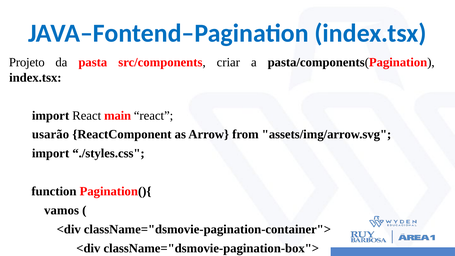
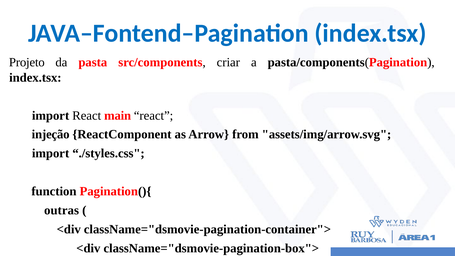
usarão: usarão -> injeção (51, 134)
vamos: vamos -> outras (62, 210)
